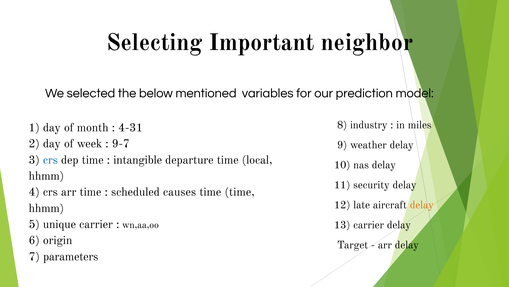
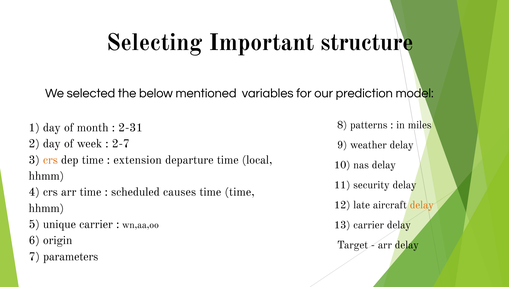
neighbor: neighbor -> structure (367, 42)
industry: industry -> patterns (369, 125)
4-31: 4-31 -> 2-31 (131, 127)
9-7: 9-7 -> 2-7 (121, 143)
crs colour: blue -> orange (50, 159)
intangible: intangible -> extension (138, 159)
